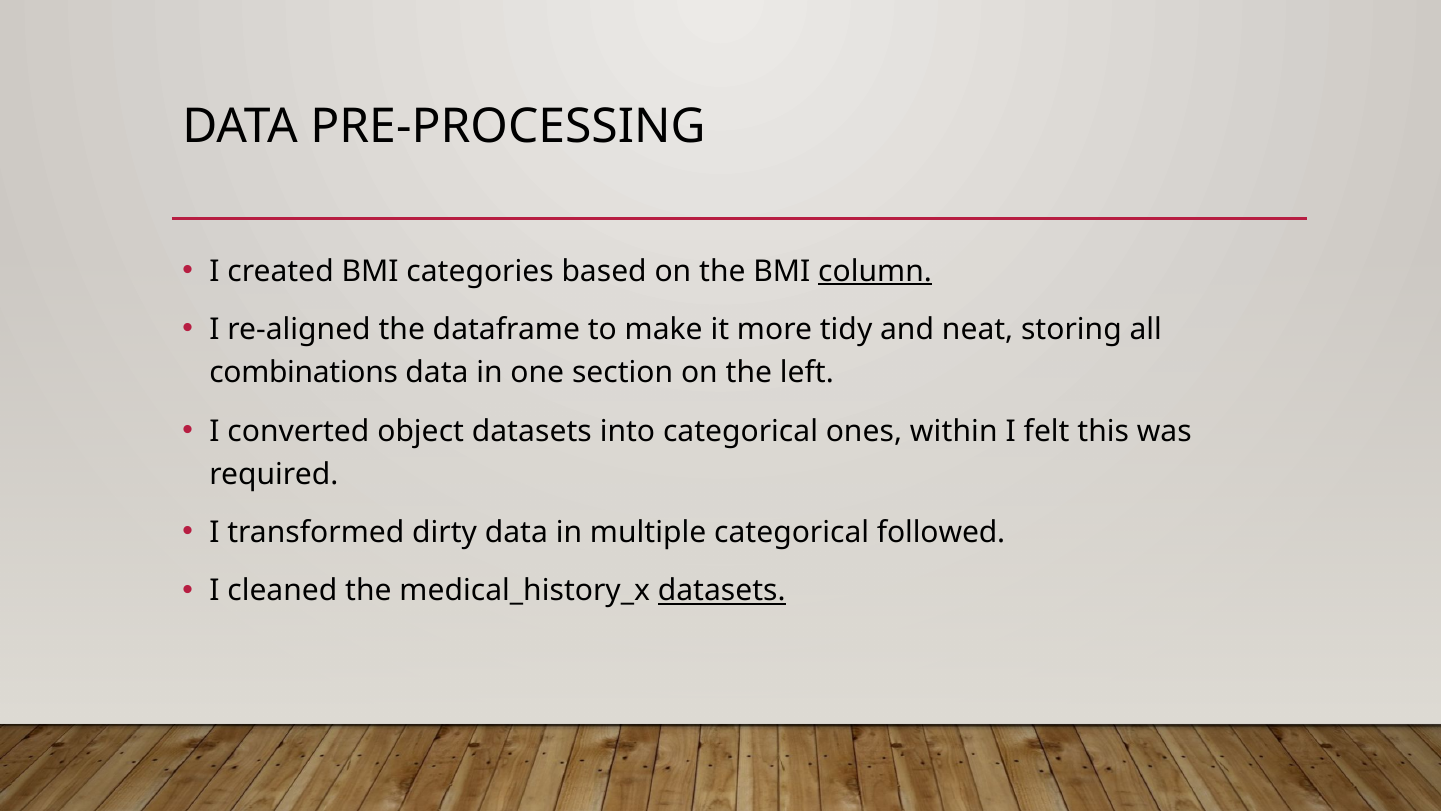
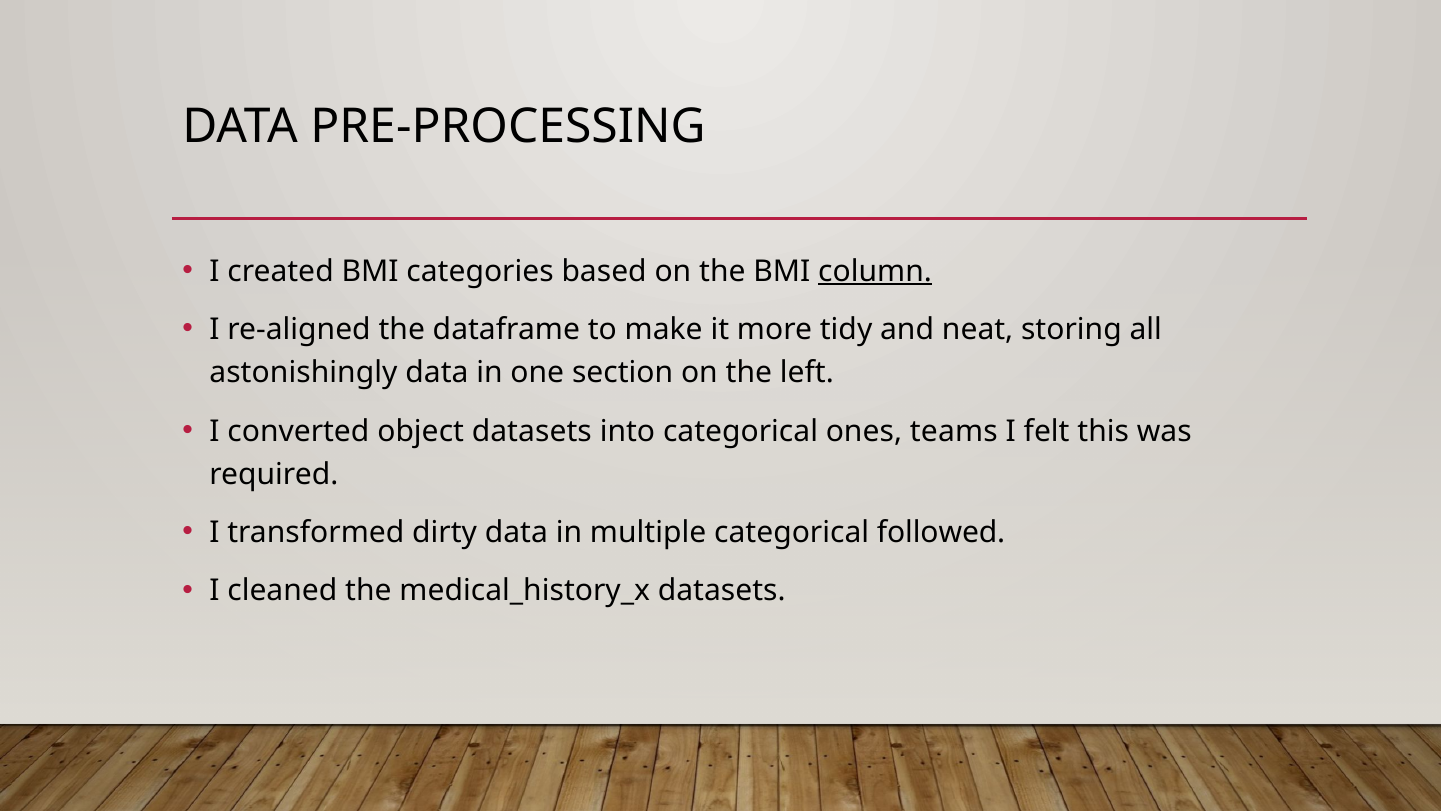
combinations: combinations -> astonishingly (303, 373)
within: within -> teams (954, 431)
datasets underline: present -> none (722, 591)
